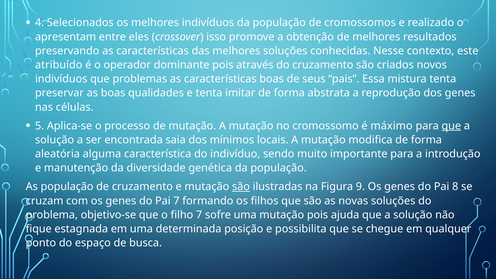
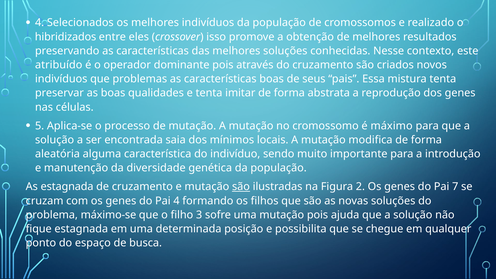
apresentam: apresentam -> hibridizados (66, 37)
que underline: present -> none (451, 126)
As população: população -> estagnada (67, 187)
9: 9 -> 2 (360, 187)
8: 8 -> 7 (455, 187)
Pai 7: 7 -> 4 (177, 201)
objetivo-se: objetivo-se -> máximo-se (108, 215)
filho 7: 7 -> 3 (199, 215)
